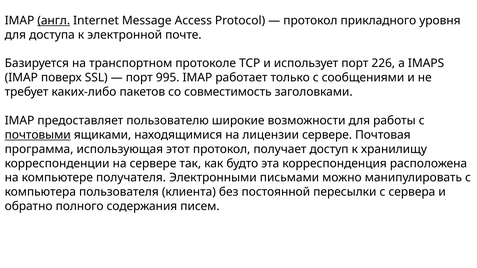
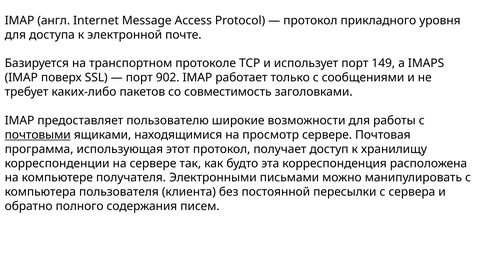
англ underline: present -> none (54, 21)
226: 226 -> 149 (383, 63)
995: 995 -> 902 (168, 78)
лицензии: лицензии -> просмотр (271, 135)
